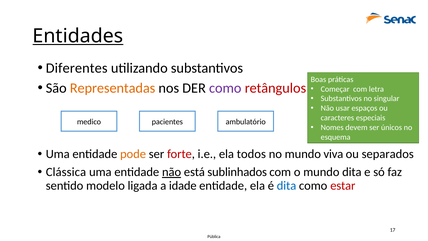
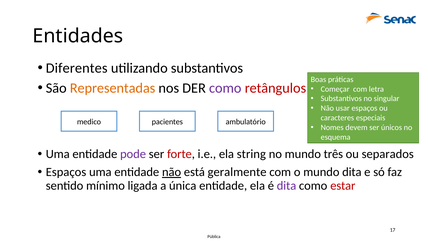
Entidades underline: present -> none (78, 36)
pode colour: orange -> purple (133, 154)
todos: todos -> string (251, 154)
viva: viva -> três (333, 154)
Clássica: Clássica -> Espaços (66, 172)
sublinhados: sublinhados -> geralmente (237, 172)
modelo: modelo -> mínimo (105, 185)
idade: idade -> única (183, 185)
dita colour: blue -> purple (287, 185)
